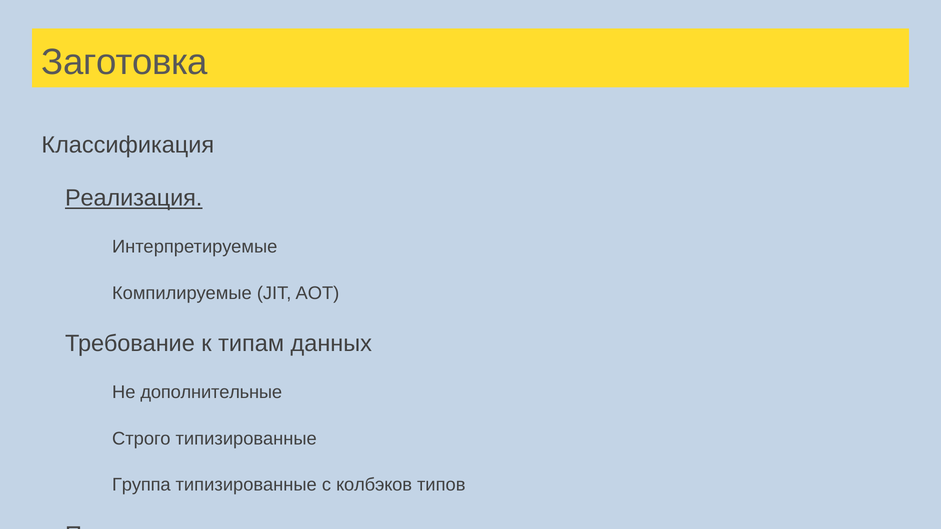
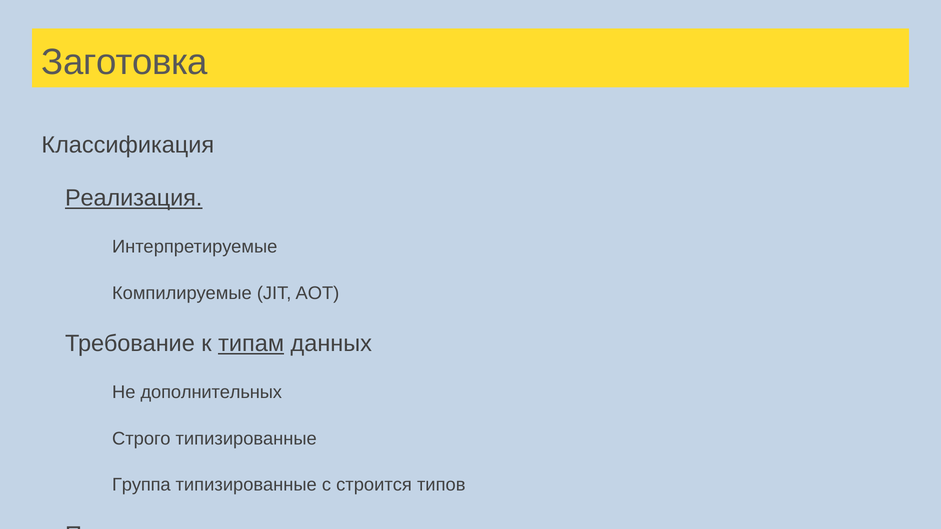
типам underline: none -> present (251, 344)
дополнительные: дополнительные -> дополнительных (211, 393)
колбэков: колбэков -> строится (374, 485)
